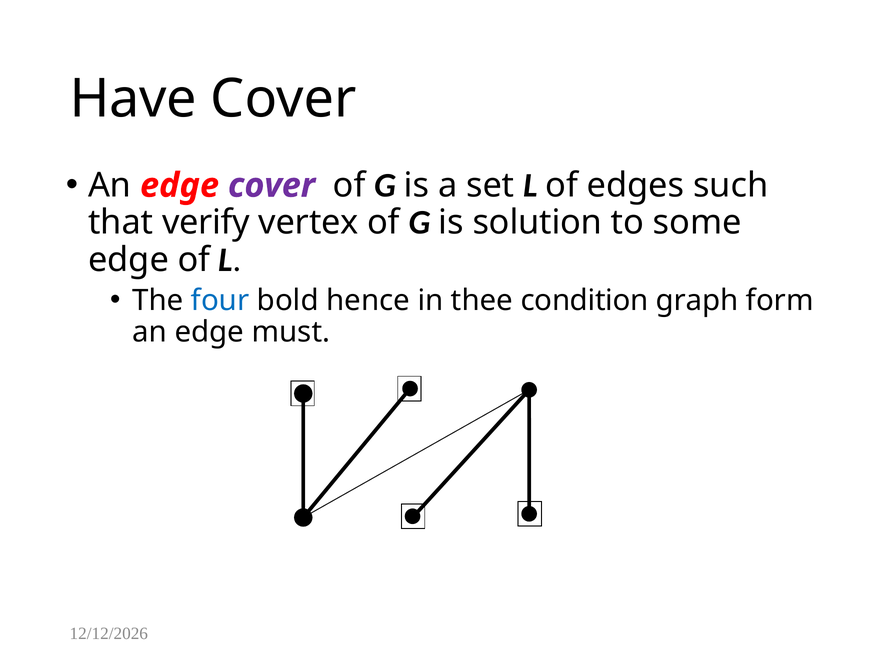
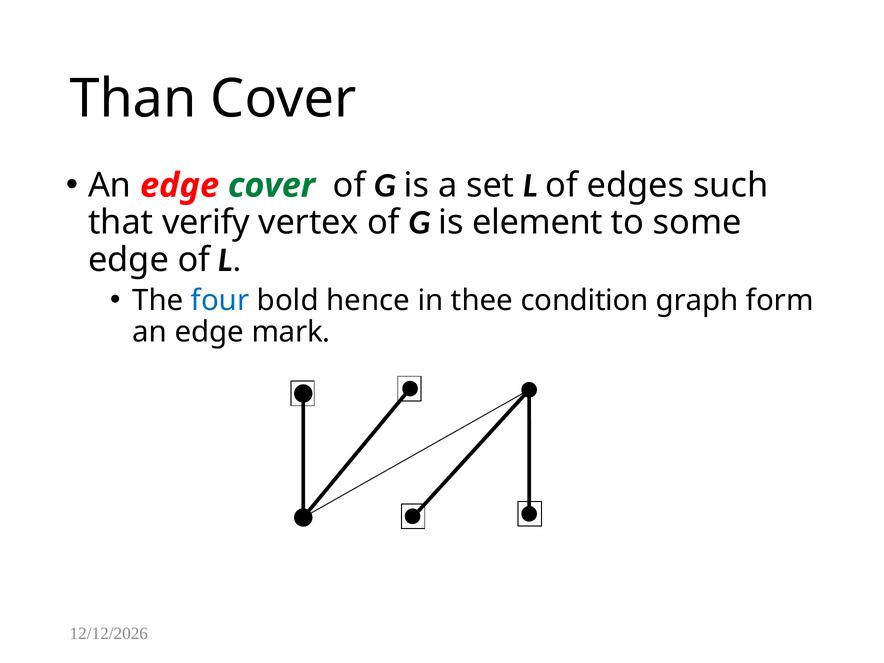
Have: Have -> Than (133, 99)
cover colour: purple -> green (272, 185)
solution: solution -> element (537, 223)
must: must -> mark (291, 332)
